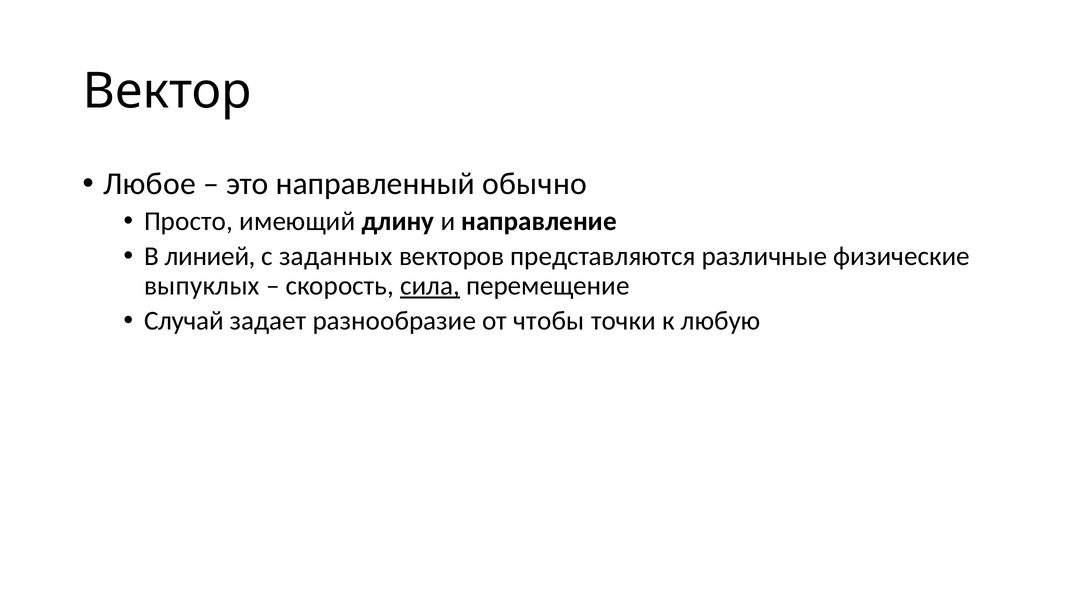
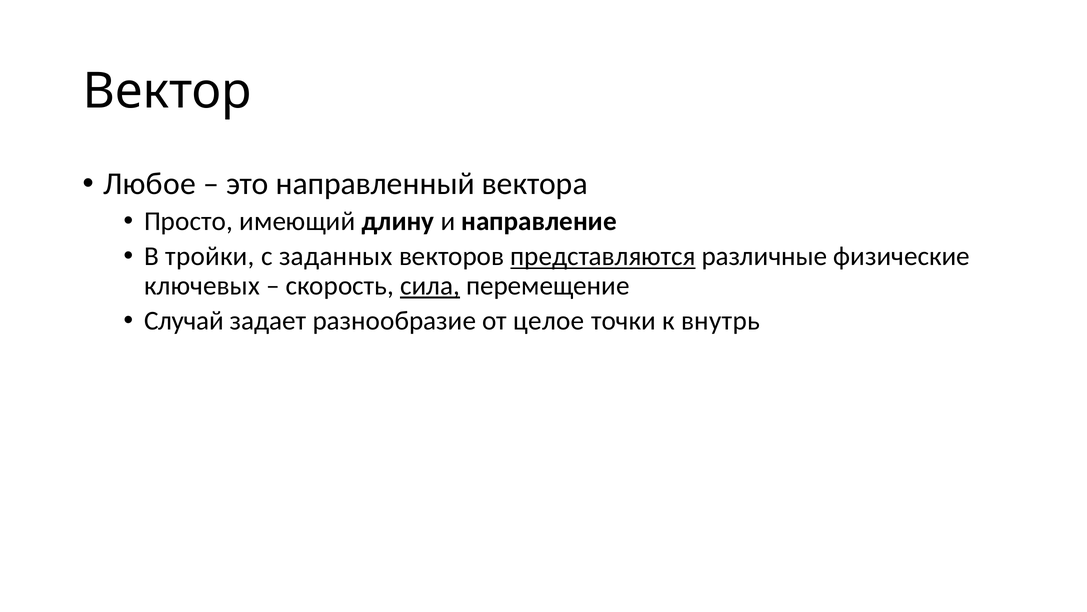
обычно: обычно -> вектора (535, 184)
линией: линией -> тройки (210, 256)
представляются underline: none -> present (603, 256)
выпуклых: выпуклых -> ключевых (202, 286)
чтобы: чтобы -> целое (549, 321)
любую: любую -> внутрь (720, 321)
